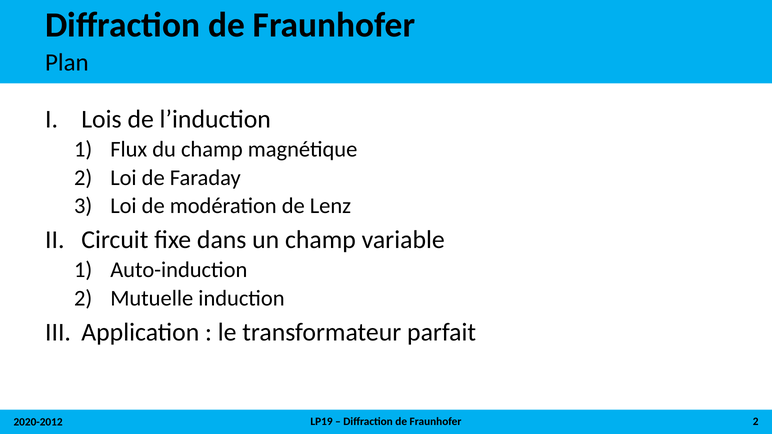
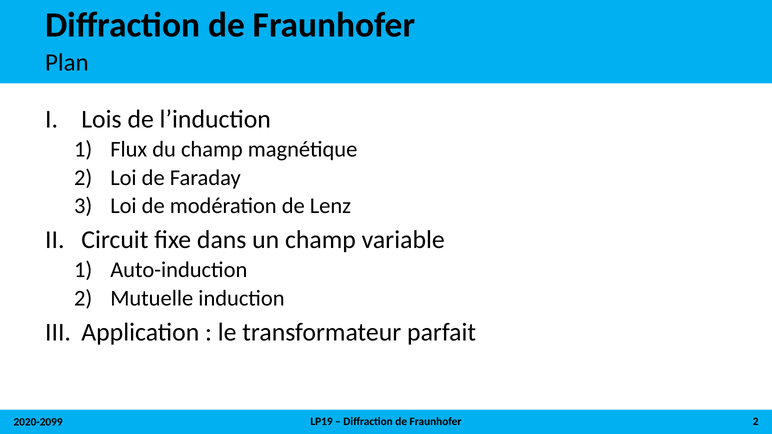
2020-2012: 2020-2012 -> 2020-2099 (38, 422)
